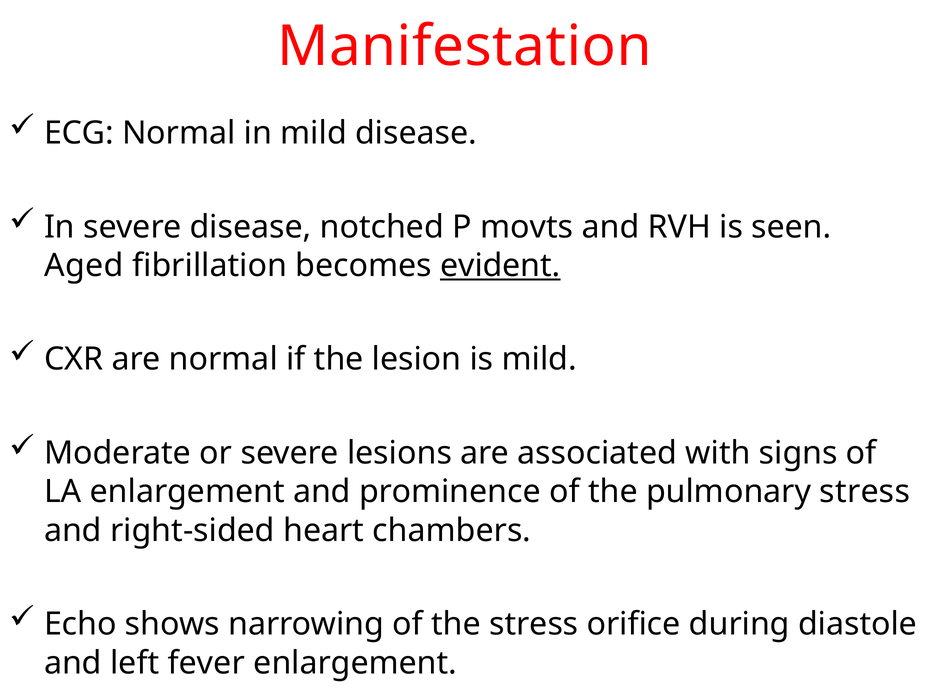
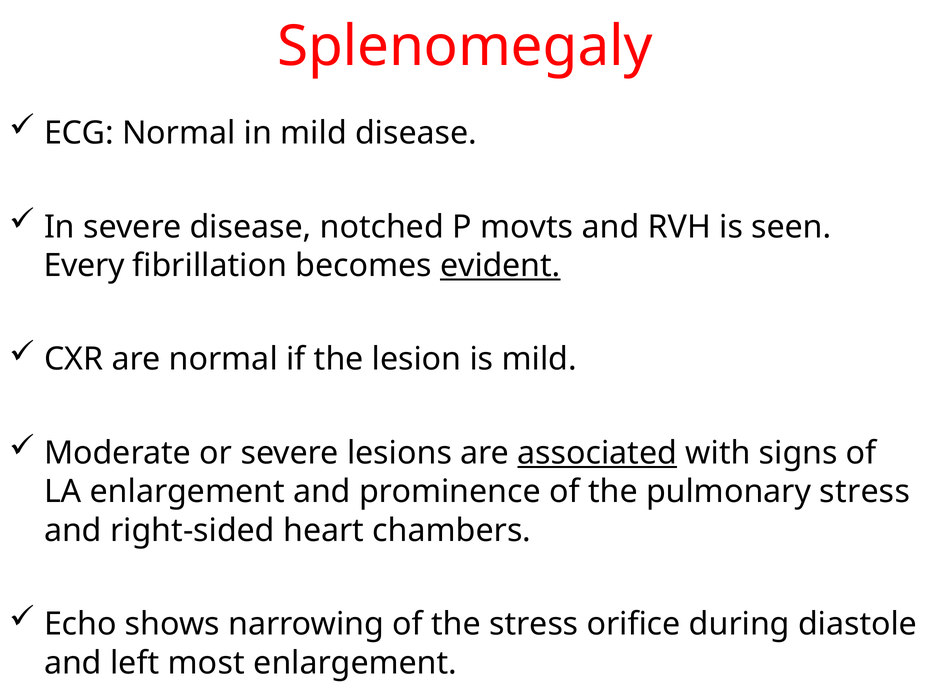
Manifestation: Manifestation -> Splenomegaly (465, 46)
Aged: Aged -> Every (84, 266)
associated underline: none -> present (597, 453)
fever: fever -> most (206, 663)
